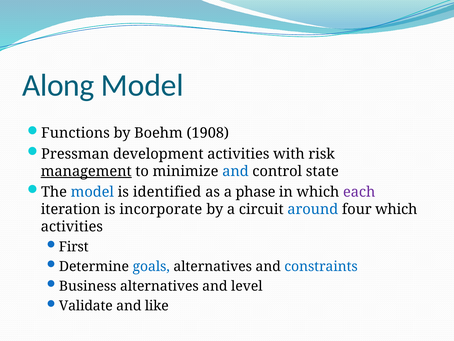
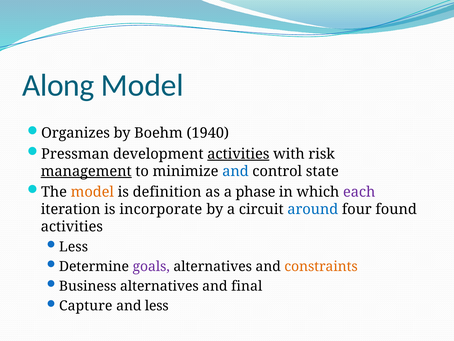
Functions: Functions -> Organizes (76, 133)
1908: 1908 -> 1940 (208, 133)
activities underline: none -> present (238, 154)
model colour: blue -> orange (92, 192)
identified: identified -> definition (167, 192)
four which: which -> found (396, 209)
First: First -> Less (74, 246)
goals colour: blue -> purple (151, 266)
constraints colour: blue -> orange (321, 266)
level: level -> final (247, 286)
Validate: Validate -> Capture (86, 305)
and like: like -> less (157, 305)
